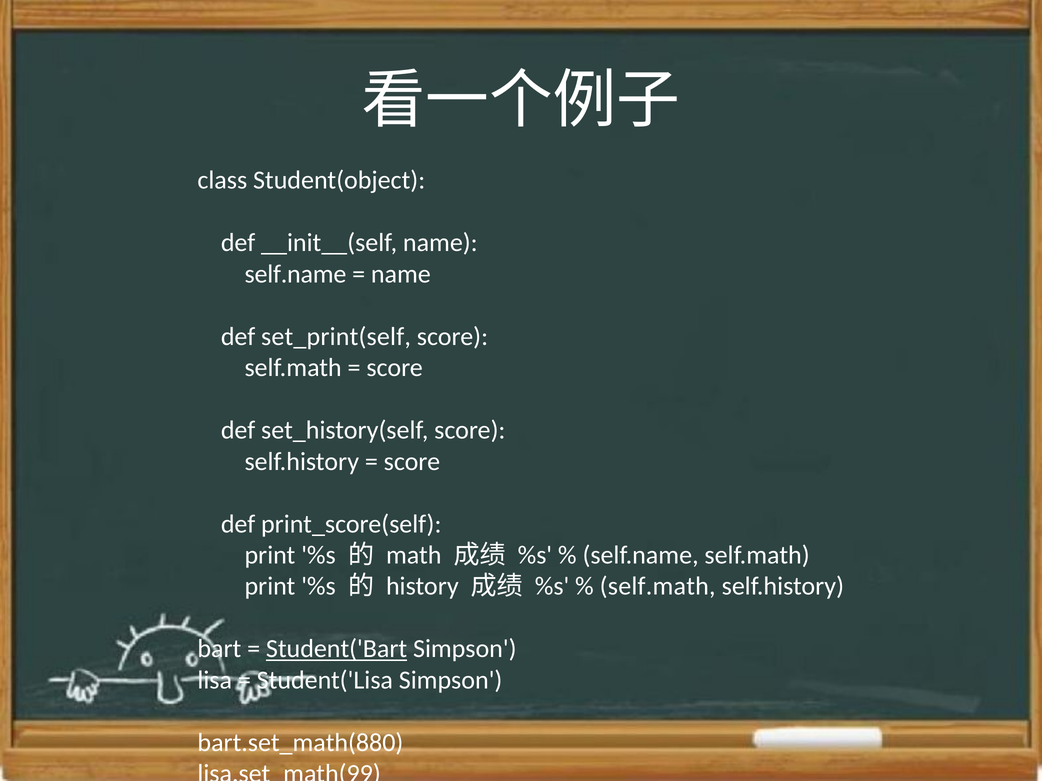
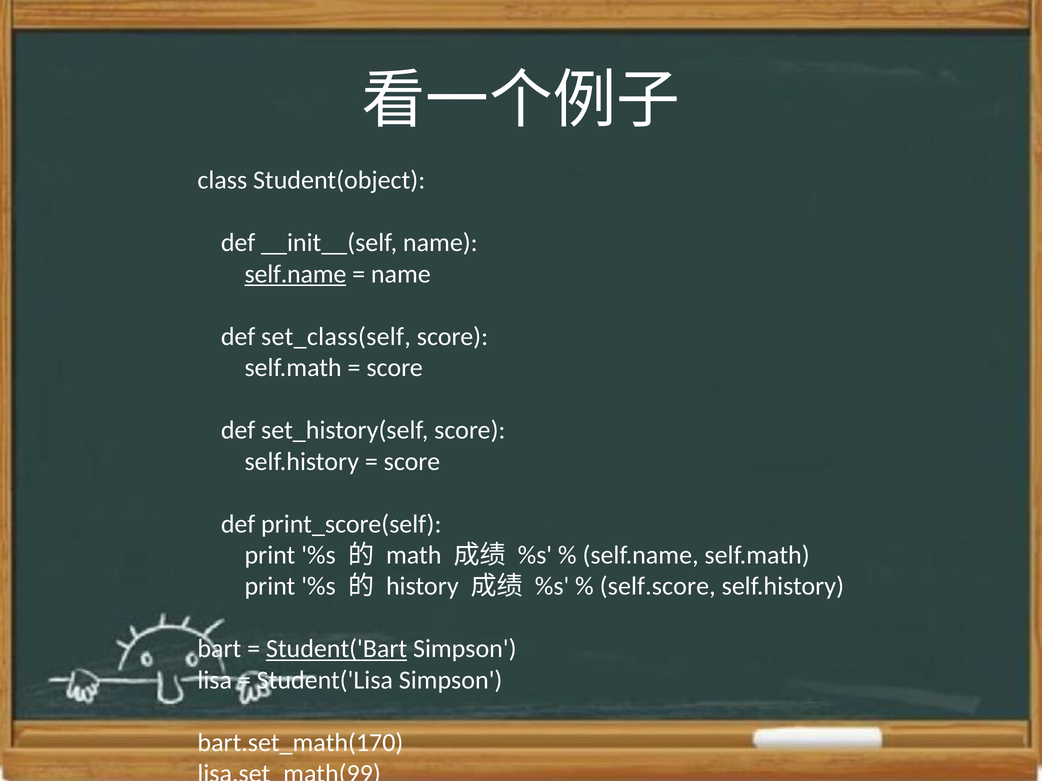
self.name underline: none -> present (295, 274)
set_print(self: set_print(self -> set_class(self (336, 337)
self.math: self.math -> self.score (658, 587)
bart.set_math(880: bart.set_math(880 -> bart.set_math(170 (300, 743)
